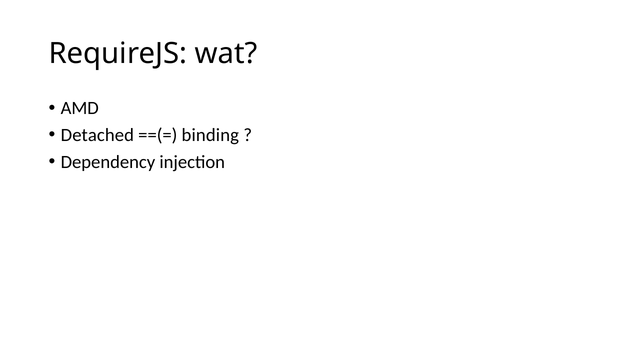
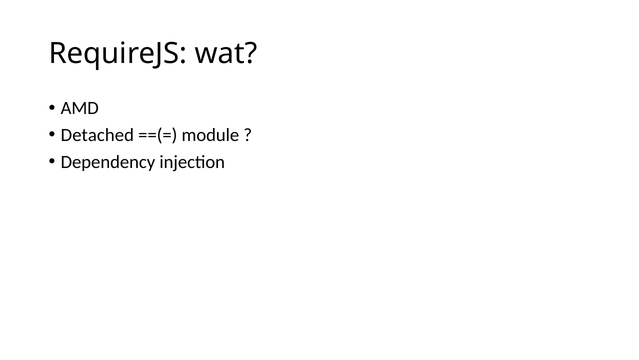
binding: binding -> module (210, 135)
